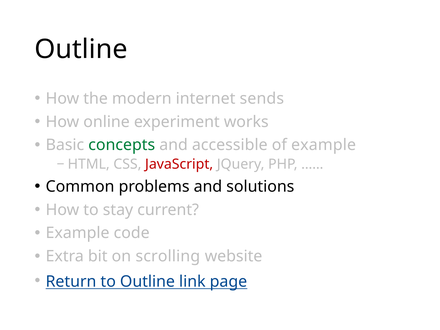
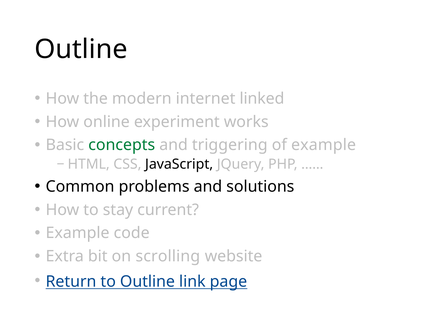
sends: sends -> linked (262, 99)
accessible: accessible -> triggering (230, 145)
JavaScript colour: red -> black (179, 164)
